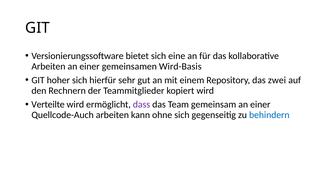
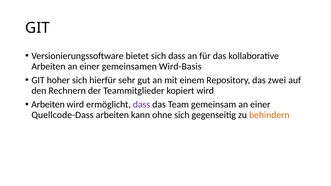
sich eine: eine -> dass (177, 56)
Verteilte: Verteilte -> Arbeiten (48, 105)
Quellcode-Auch: Quellcode-Auch -> Quellcode-Dass (63, 115)
behindern colour: blue -> orange (269, 115)
